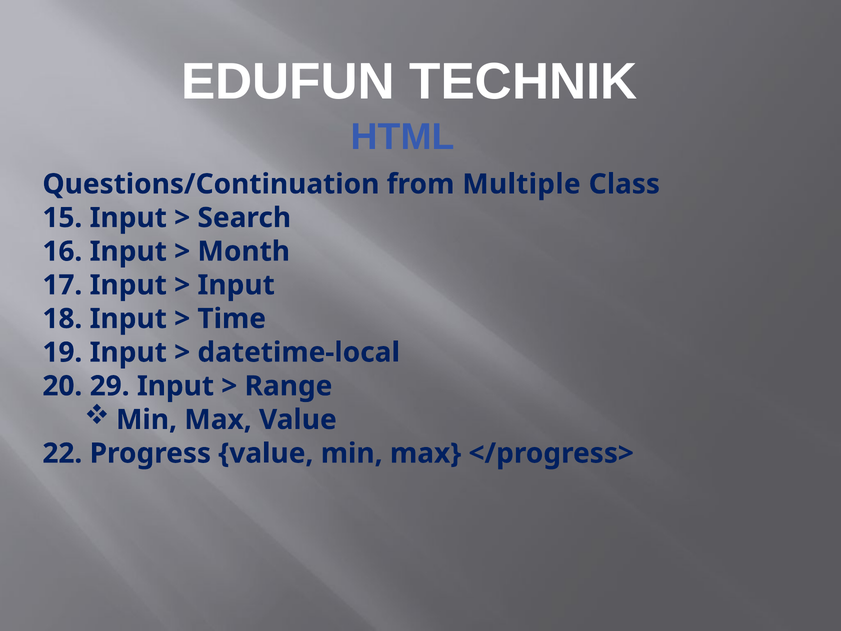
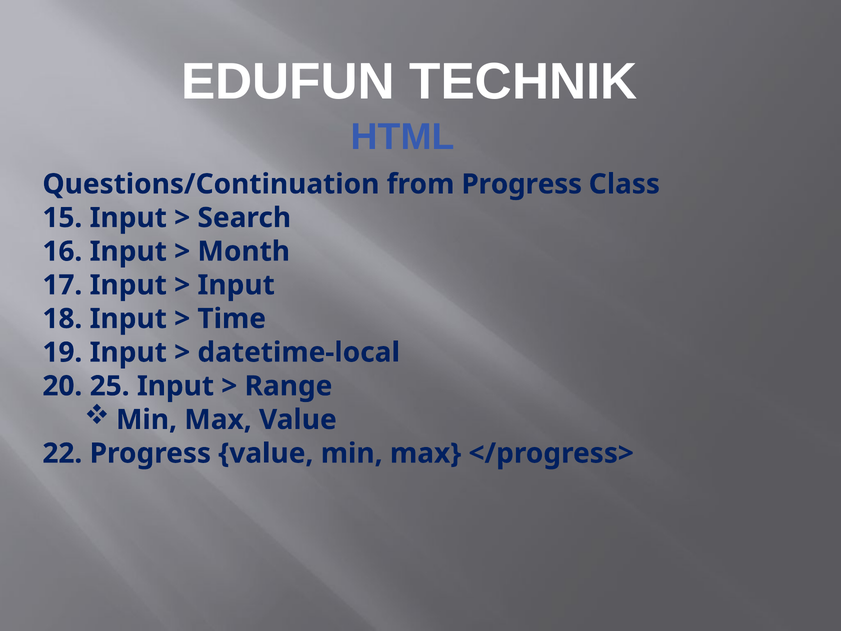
from Multiple: Multiple -> Progress (522, 184)
29: 29 -> 25 (110, 386)
